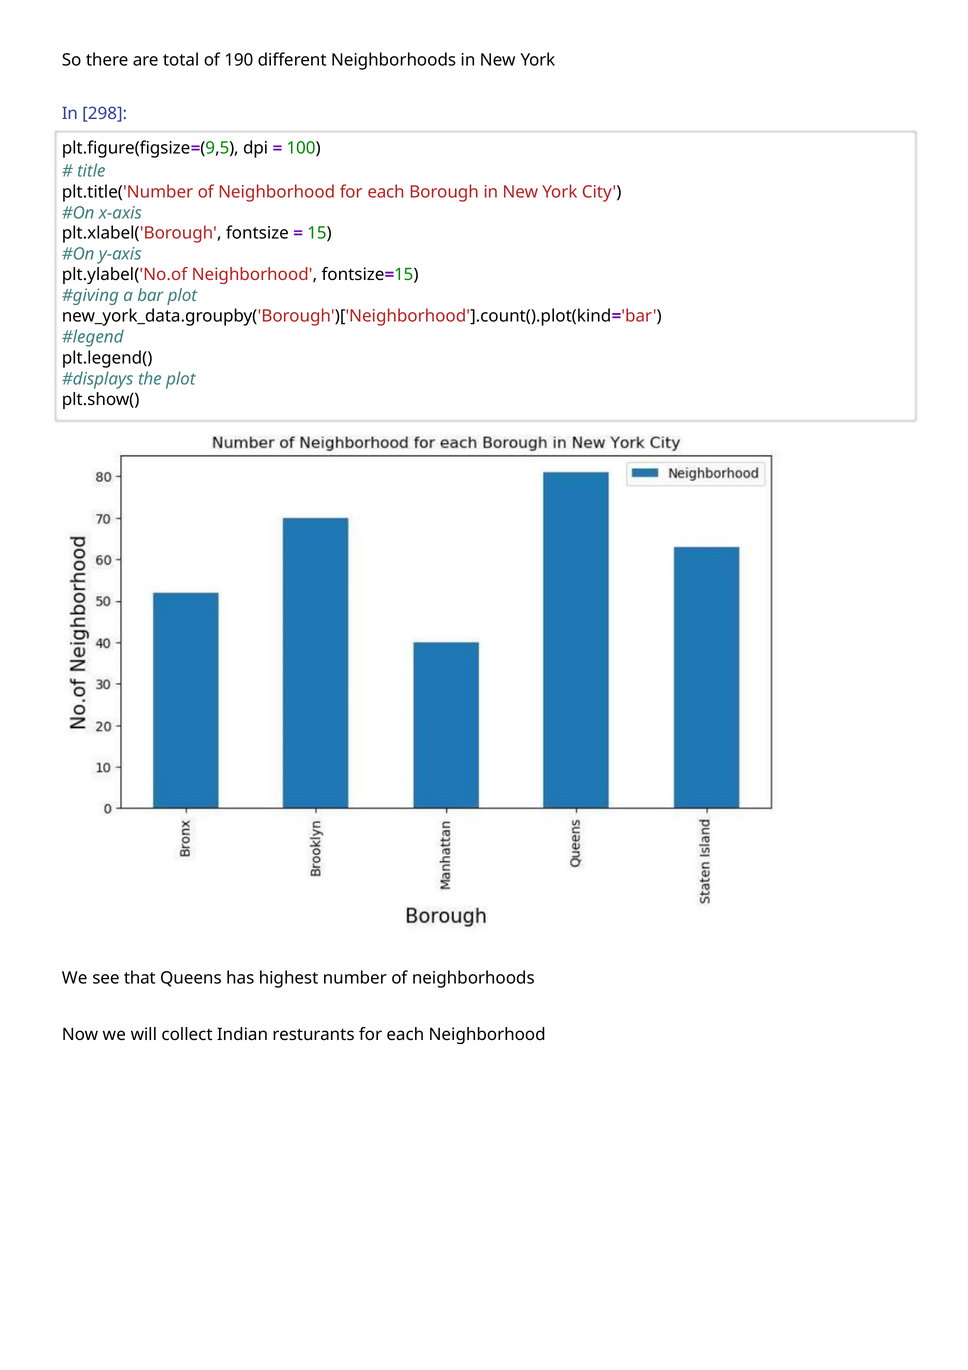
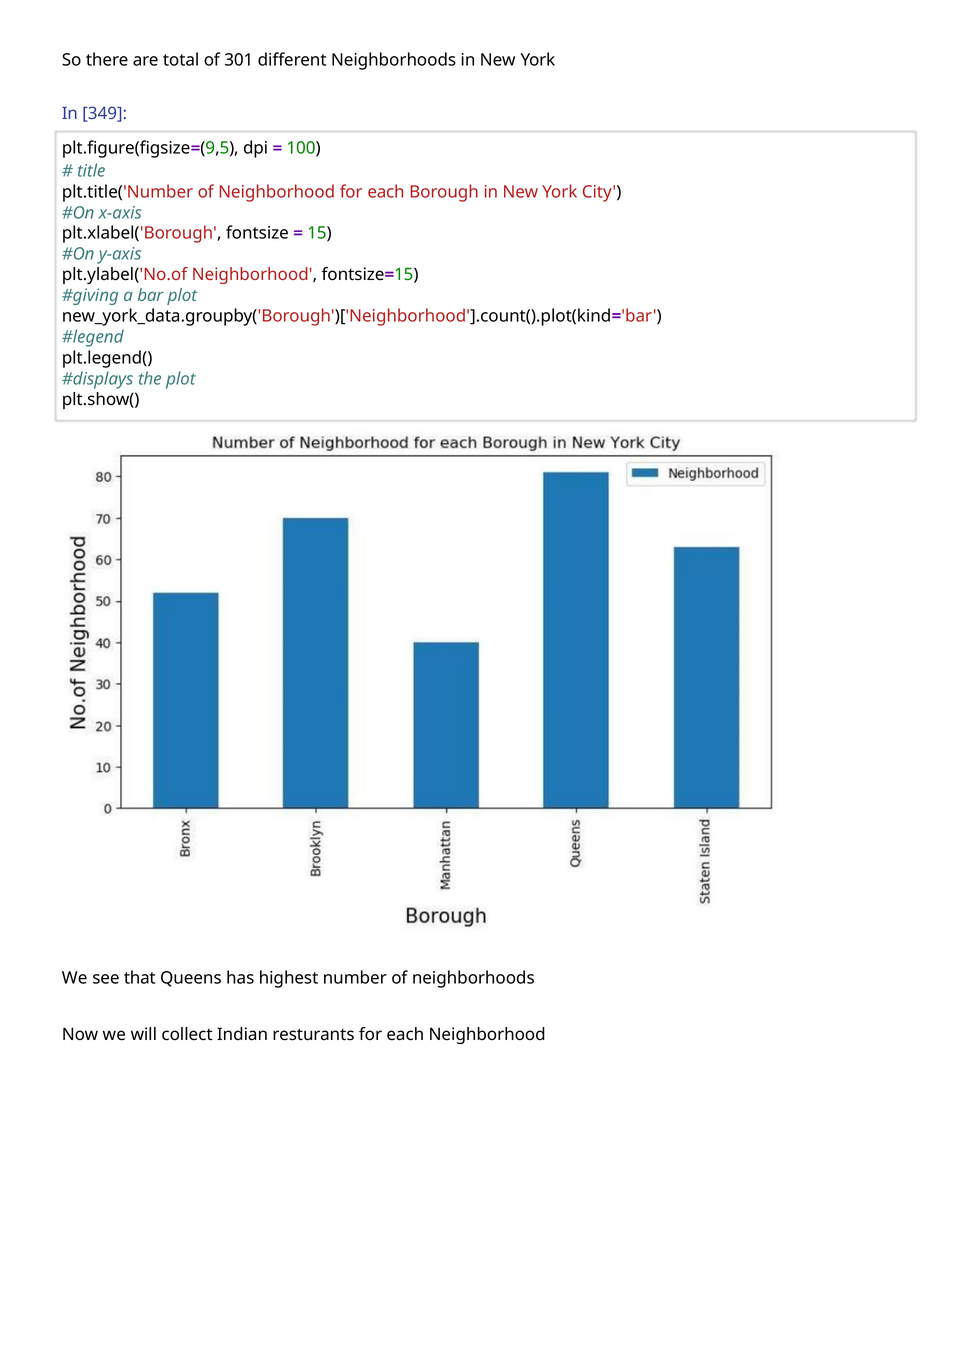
190: 190 -> 301 (239, 60)
298: 298 -> 349 (105, 113)
